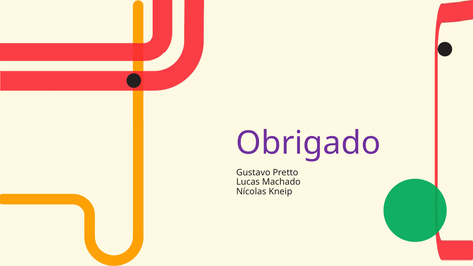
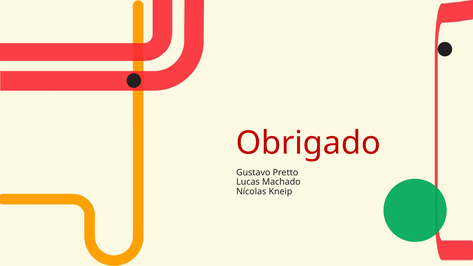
Obrigado colour: purple -> red (308, 143)
